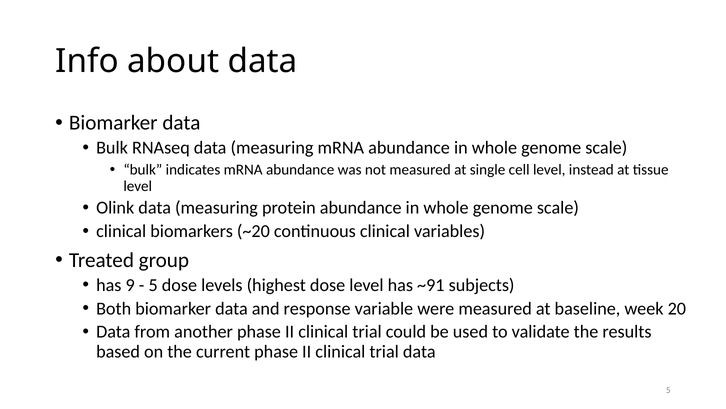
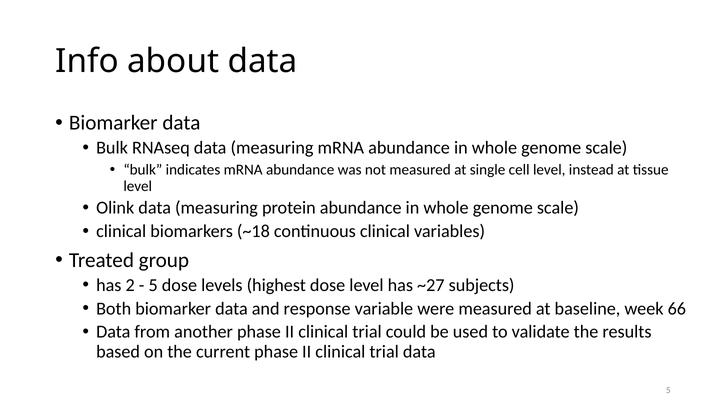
~20: ~20 -> ~18 (253, 231)
9: 9 -> 2 (130, 285)
~91: ~91 -> ~27 (431, 285)
20: 20 -> 66 (677, 308)
